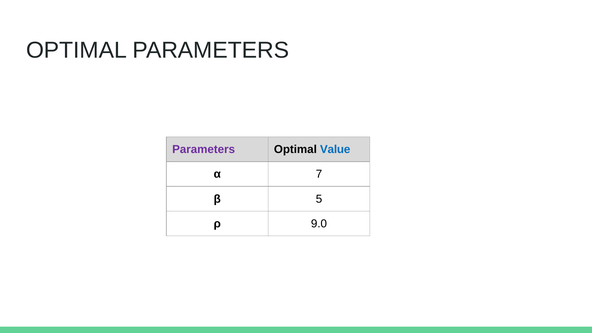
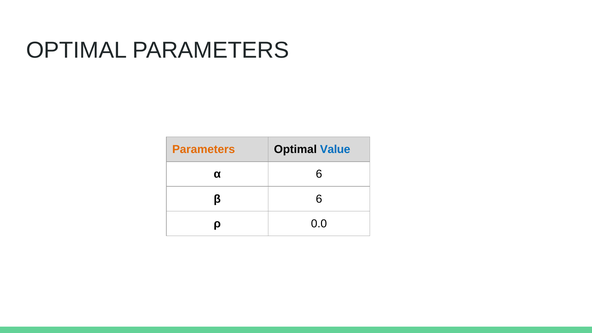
Parameters colour: purple -> orange (204, 149)
α 7: 7 -> 6 (319, 174)
β 5: 5 -> 6 (319, 199)
9.0: 9.0 -> 0.0 (319, 224)
